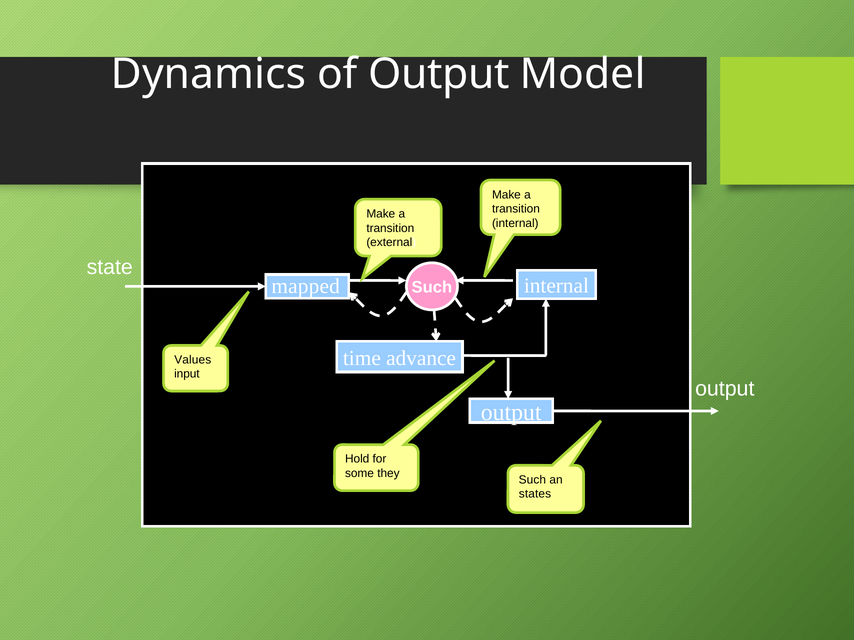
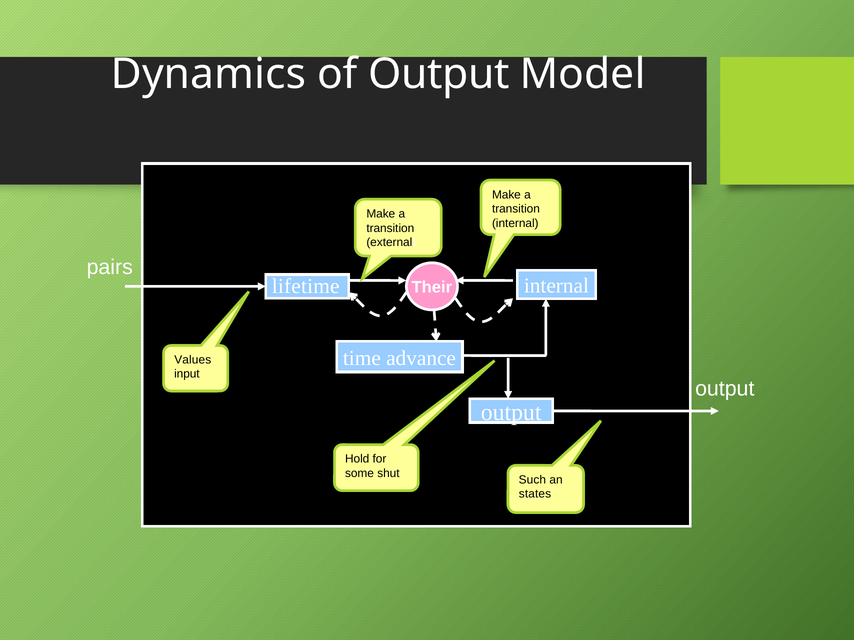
state: state -> pairs (110, 268)
mapped: mapped -> lifetime (306, 286)
Such: Such -> Their (432, 288)
they: they -> shut (388, 474)
